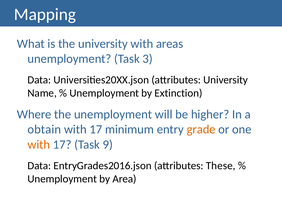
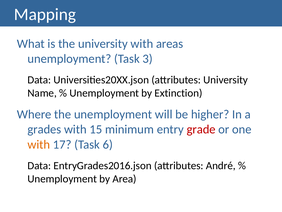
obtain: obtain -> grades (44, 129)
17: 17 -> 15 (96, 129)
grade colour: orange -> red (201, 129)
9: 9 -> 6 (108, 144)
These: These -> André (221, 165)
